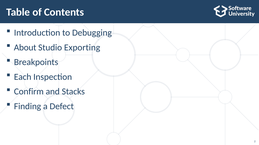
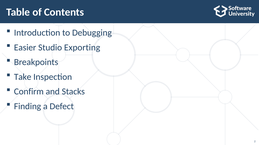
About: About -> Easier (25, 48)
Each: Each -> Take (23, 77)
